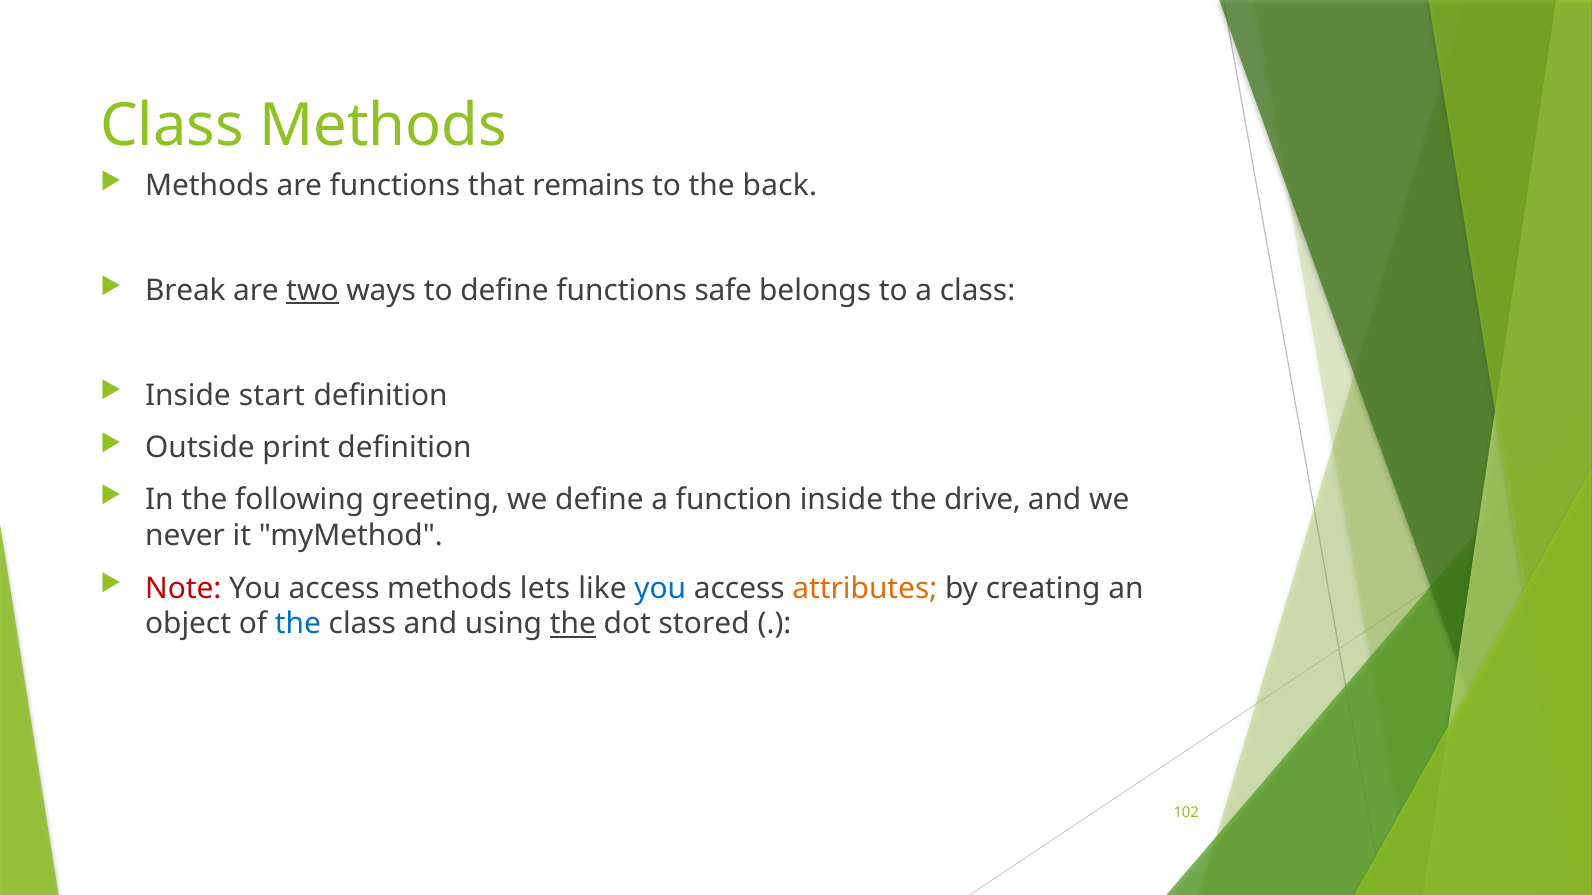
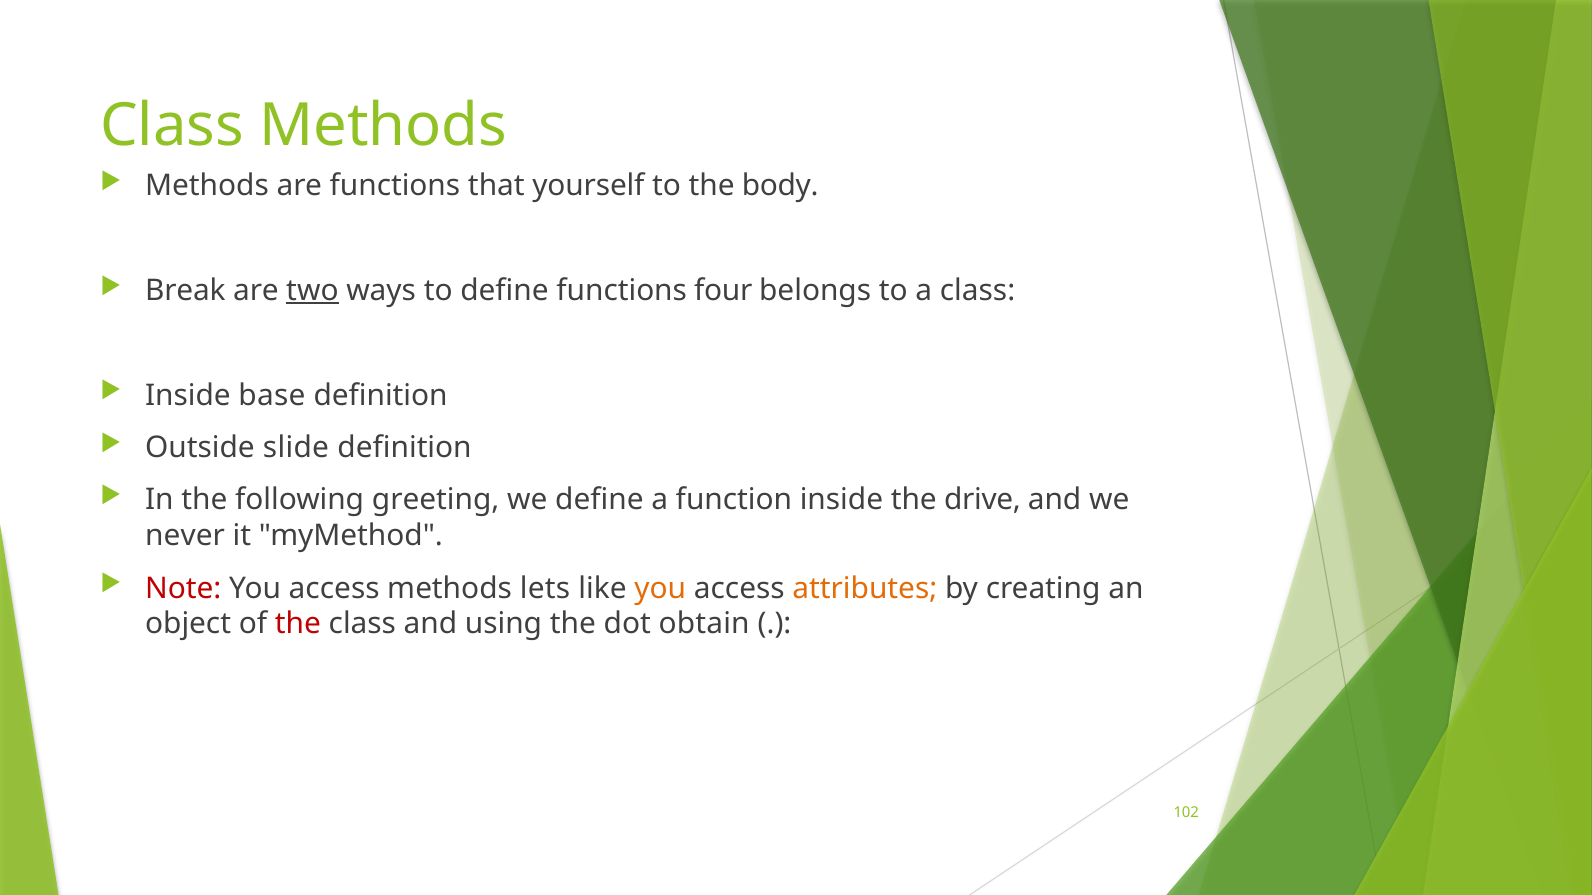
remains: remains -> yourself (588, 186)
back: back -> body (780, 186)
safe: safe -> four (723, 291)
start: start -> base (272, 395)
print: print -> slide (296, 448)
you colour: blue -> orange (660, 589)
the colour: blue -> red (298, 624)
the underline: present -> none (573, 624)
stored: stored -> obtain (704, 624)
